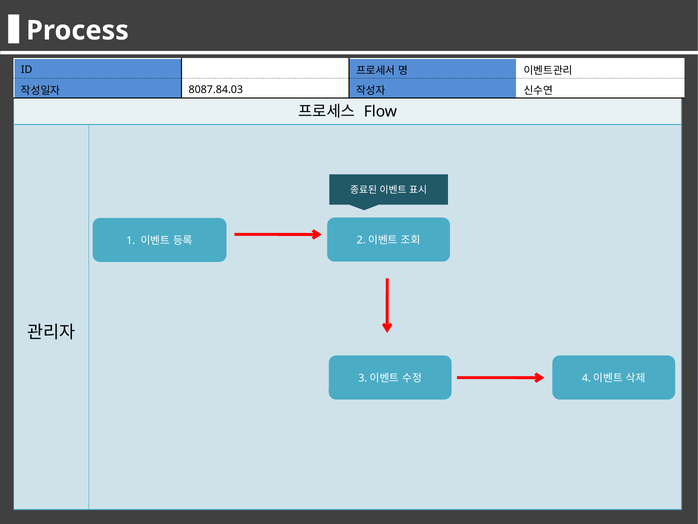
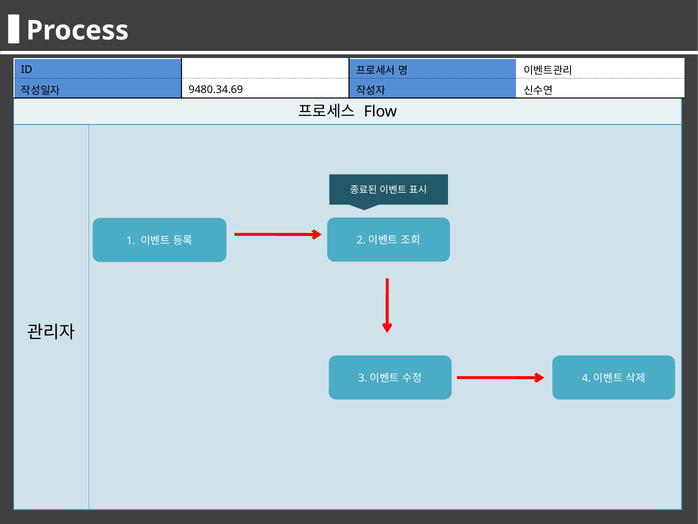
8087.84.03: 8087.84.03 -> 9480.34.69 (216, 90)
